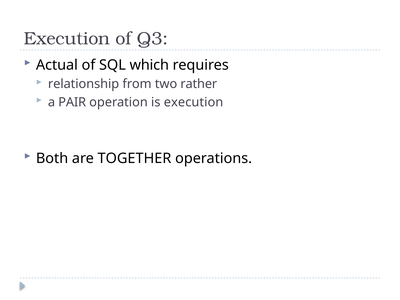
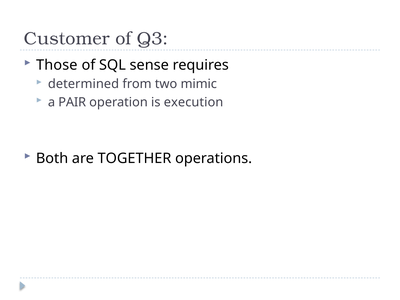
Execution: Execution -> Customer (67, 39)
Actual: Actual -> Those (57, 65)
which: which -> sense (149, 65)
relationship: relationship -> determined (83, 84)
rather: rather -> mimic (199, 84)
